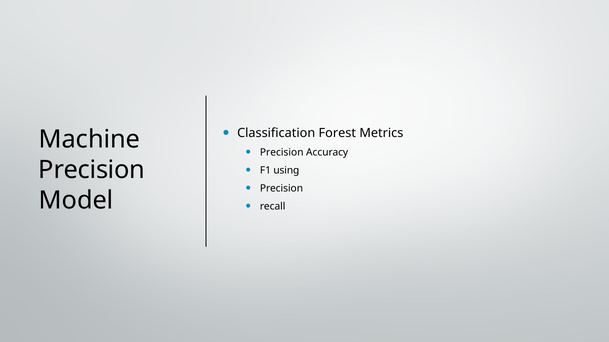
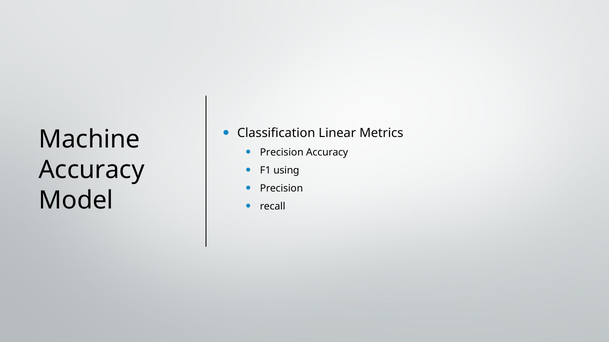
Forest: Forest -> Linear (337, 133)
Precision: Precision -> Accuracy (92, 170)
